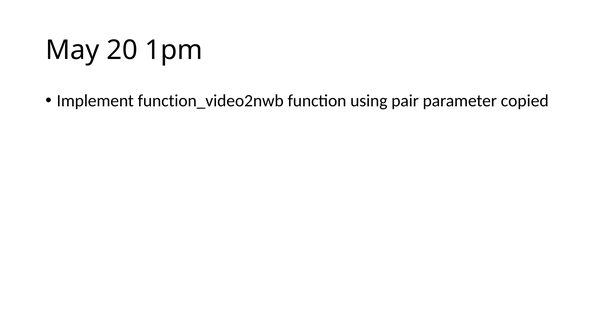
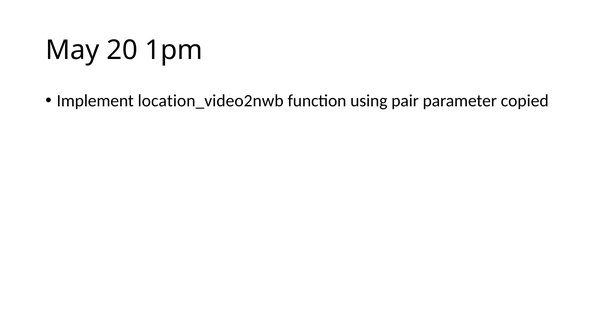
function_video2nwb: function_video2nwb -> location_video2nwb (211, 101)
